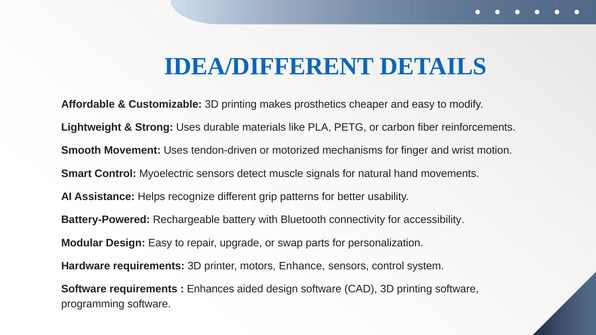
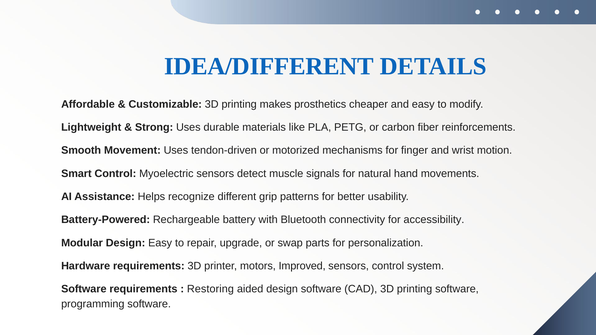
Enhance: Enhance -> Improved (302, 266)
Enhances: Enhances -> Restoring (210, 289)
